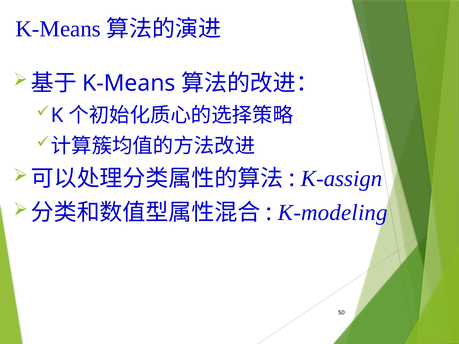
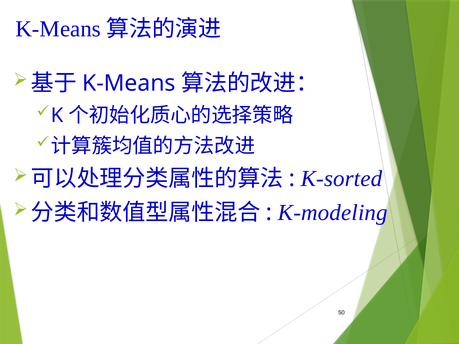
K-assign: K-assign -> K-sorted (342, 179)
